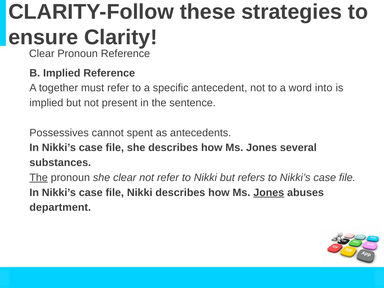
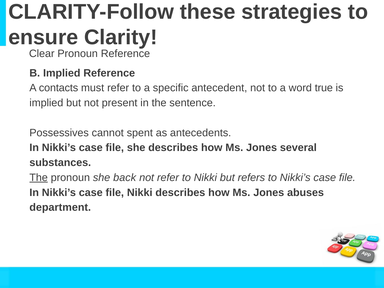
together: together -> contacts (59, 88)
into: into -> true (324, 88)
she clear: clear -> back (125, 178)
Jones underline: present -> none (269, 193)
